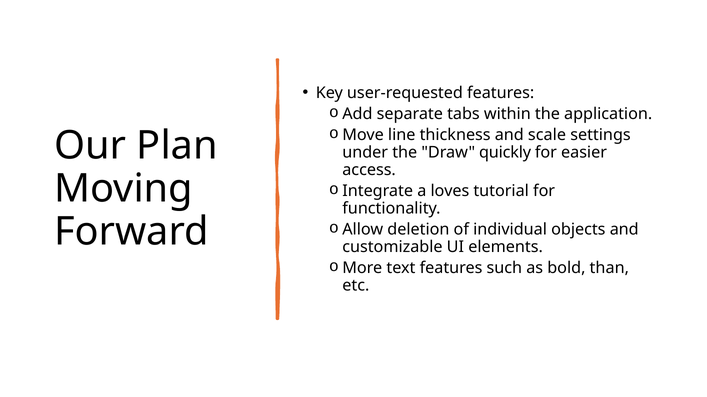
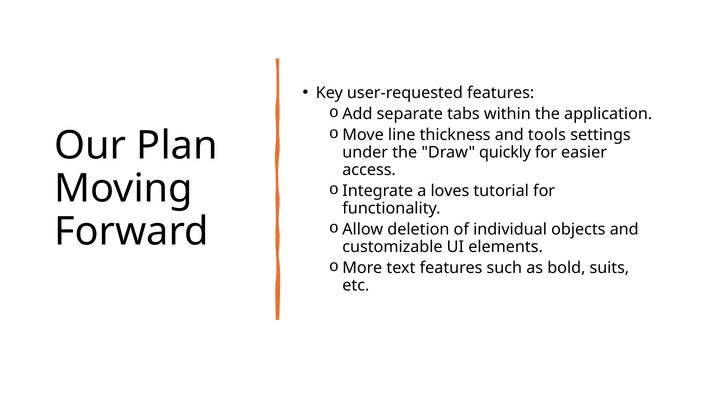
scale: scale -> tools (547, 135)
than: than -> suits (609, 268)
